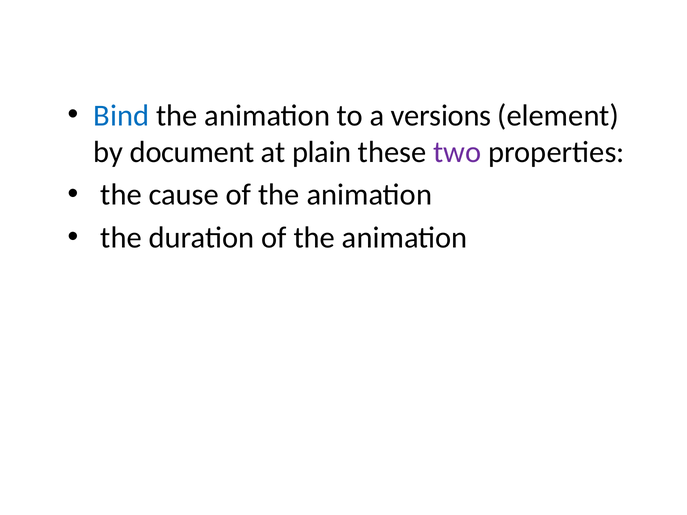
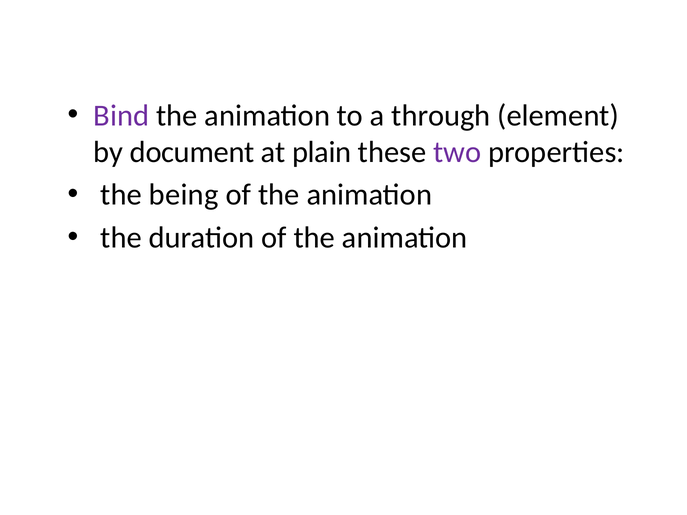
Bind colour: blue -> purple (121, 116)
versions: versions -> through (441, 116)
cause: cause -> being (184, 195)
